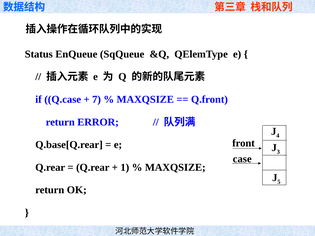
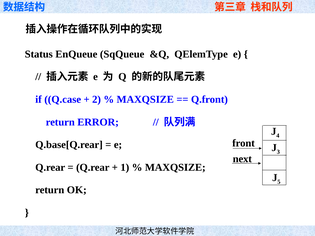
7: 7 -> 2 (97, 100)
case: case -> next (242, 159)
